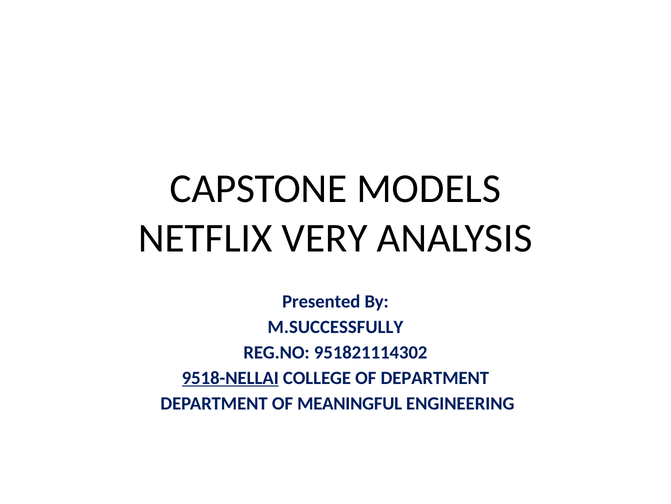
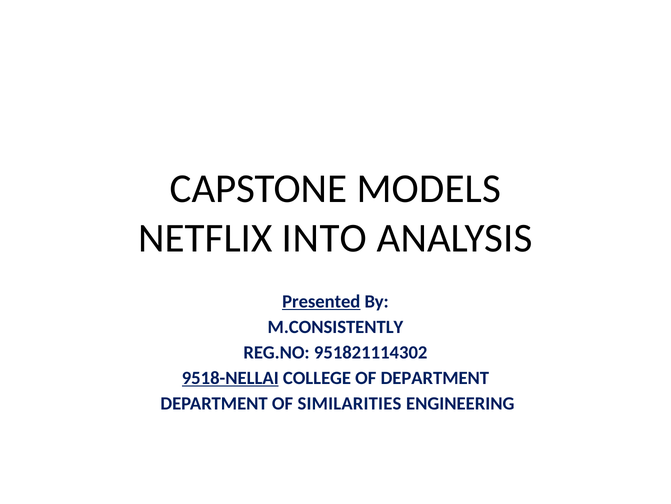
VERY: VERY -> INTO (325, 238)
Presented underline: none -> present (321, 301)
M.SUCCESSFULLY: M.SUCCESSFULLY -> M.CONSISTENTLY (335, 327)
MEANINGFUL: MEANINGFUL -> SIMILARITIES (349, 403)
